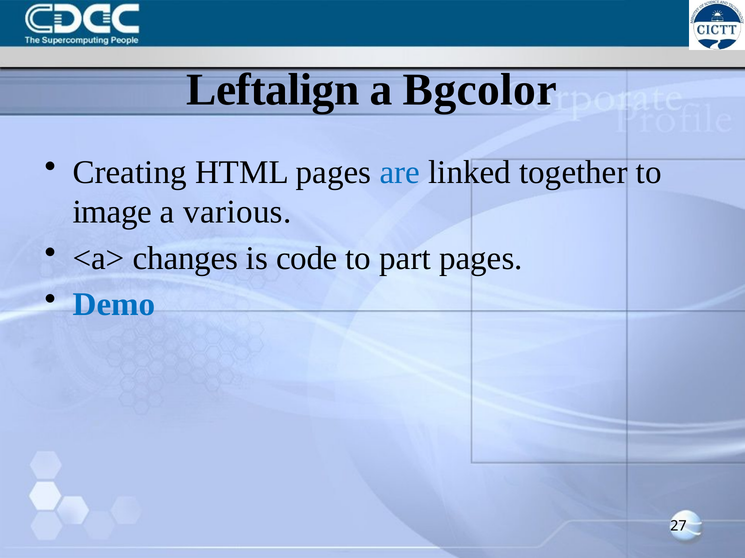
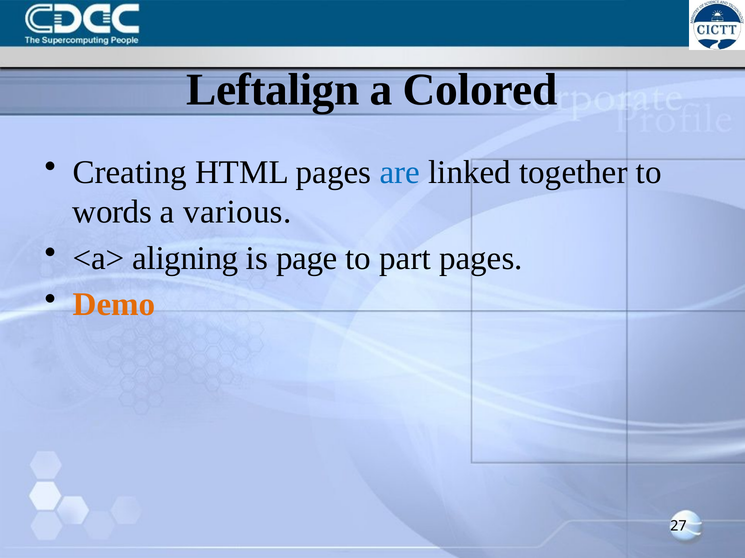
Bgcolor: Bgcolor -> Colored (480, 90)
image: image -> words (112, 212)
changes: changes -> aligning (185, 259)
code: code -> page (307, 259)
Demo colour: blue -> orange (114, 305)
